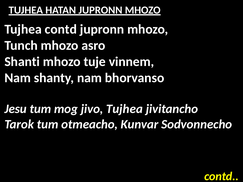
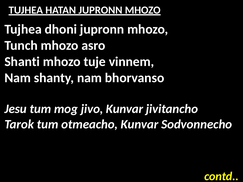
Tujhea contd: contd -> dhoni (61, 29)
jivo Tujhea: Tujhea -> Kunvar (125, 109)
